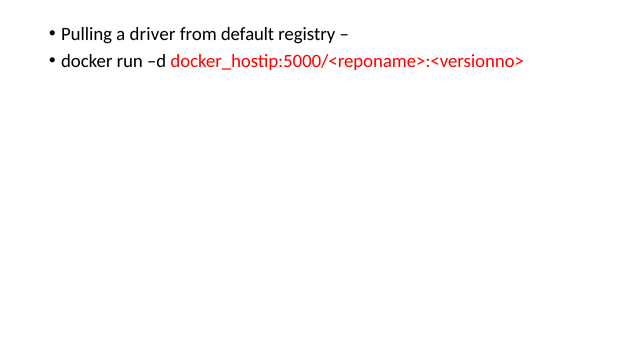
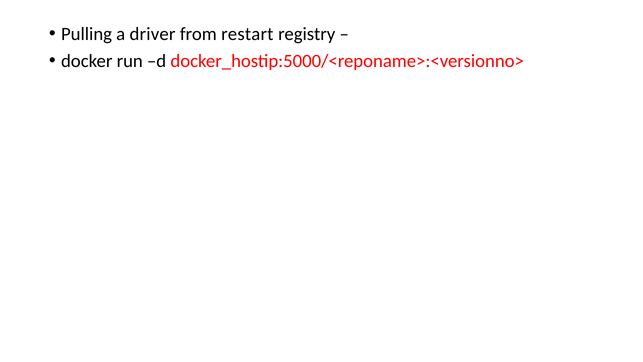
default: default -> restart (247, 34)
